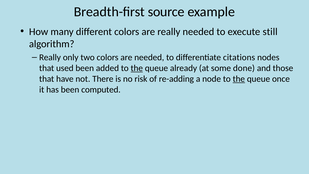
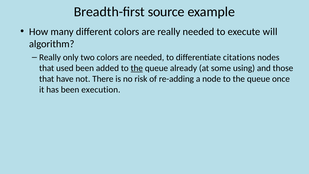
still: still -> will (270, 32)
done: done -> using (244, 68)
the underline: present -> none (239, 79)
computed: computed -> execution (101, 90)
